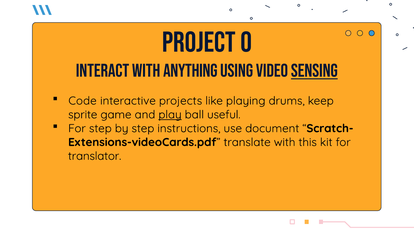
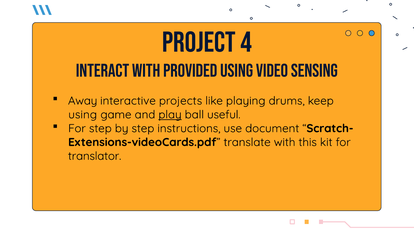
0: 0 -> 4 (246, 42)
anything: anything -> provided (190, 71)
sensing underline: present -> none (314, 71)
Code: Code -> Away (83, 101)
sprite: sprite -> using (83, 115)
